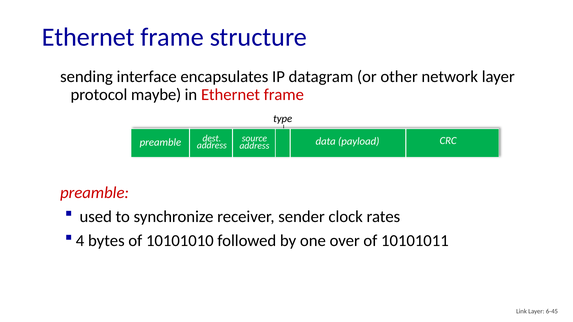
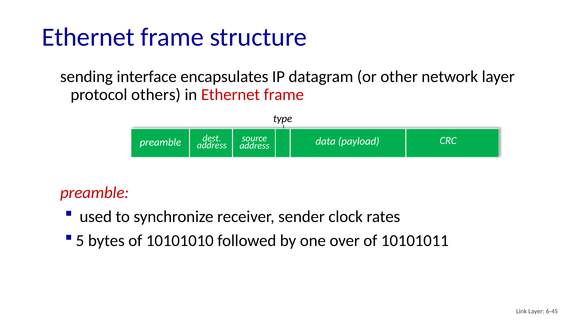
maybe: maybe -> others (156, 95)
4: 4 -> 5 (80, 241)
